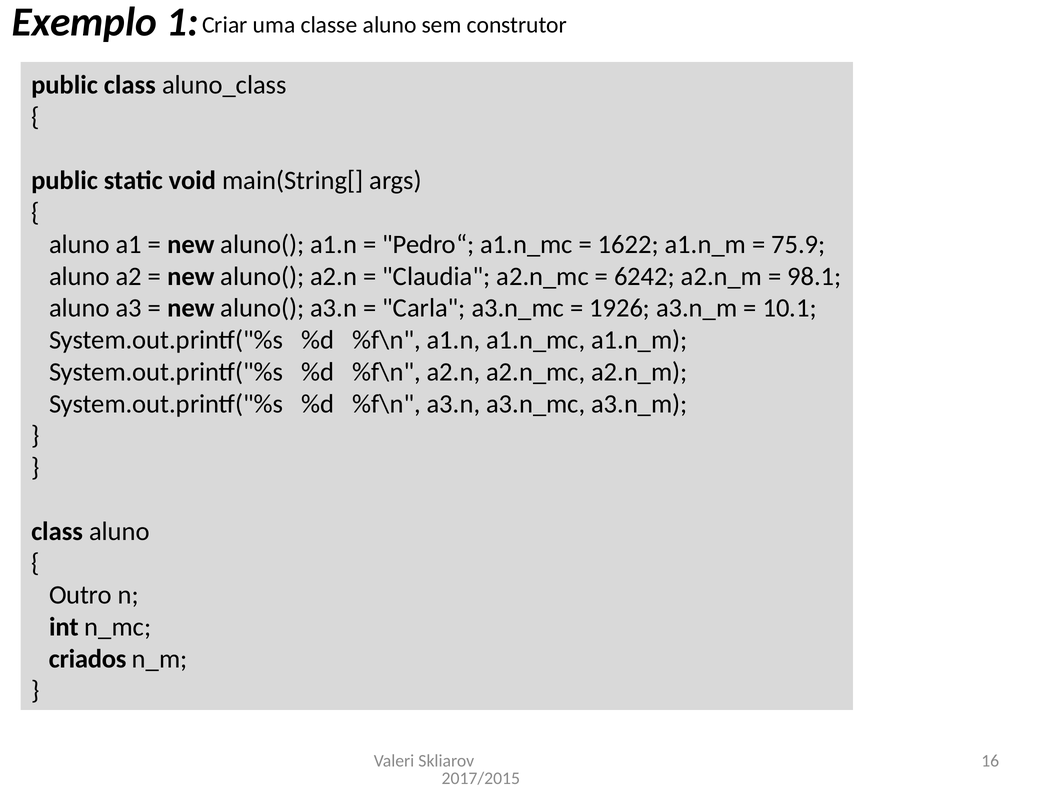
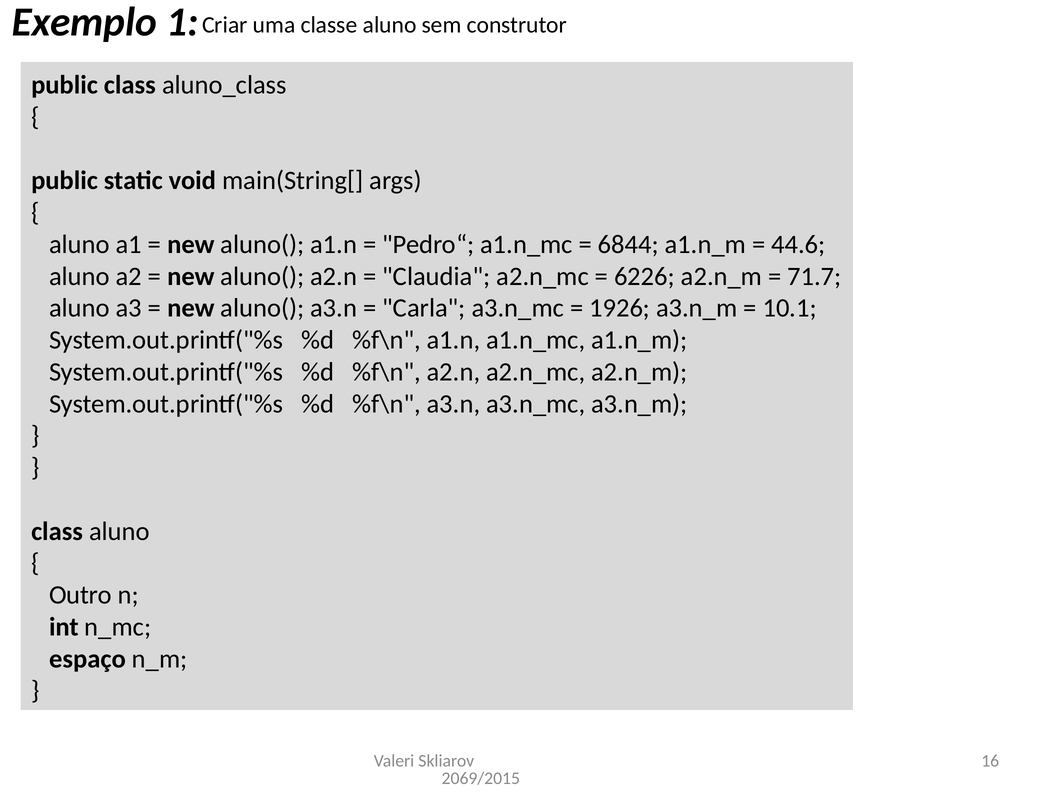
1622: 1622 -> 6844 (628, 244)
75.9: 75.9 -> 44.6 (798, 244)
6242: 6242 -> 6226 (644, 276)
98.1: 98.1 -> 71.7 (814, 276)
criados: criados -> espaço (87, 659)
2017/2015: 2017/2015 -> 2069/2015 (481, 779)
